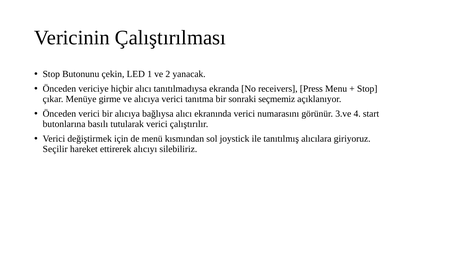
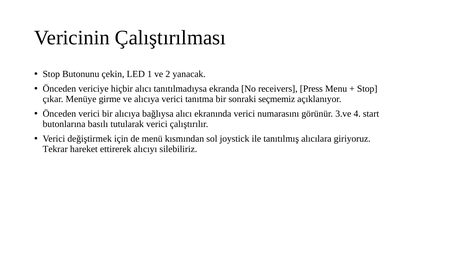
Seçilir: Seçilir -> Tekrar (55, 149)
